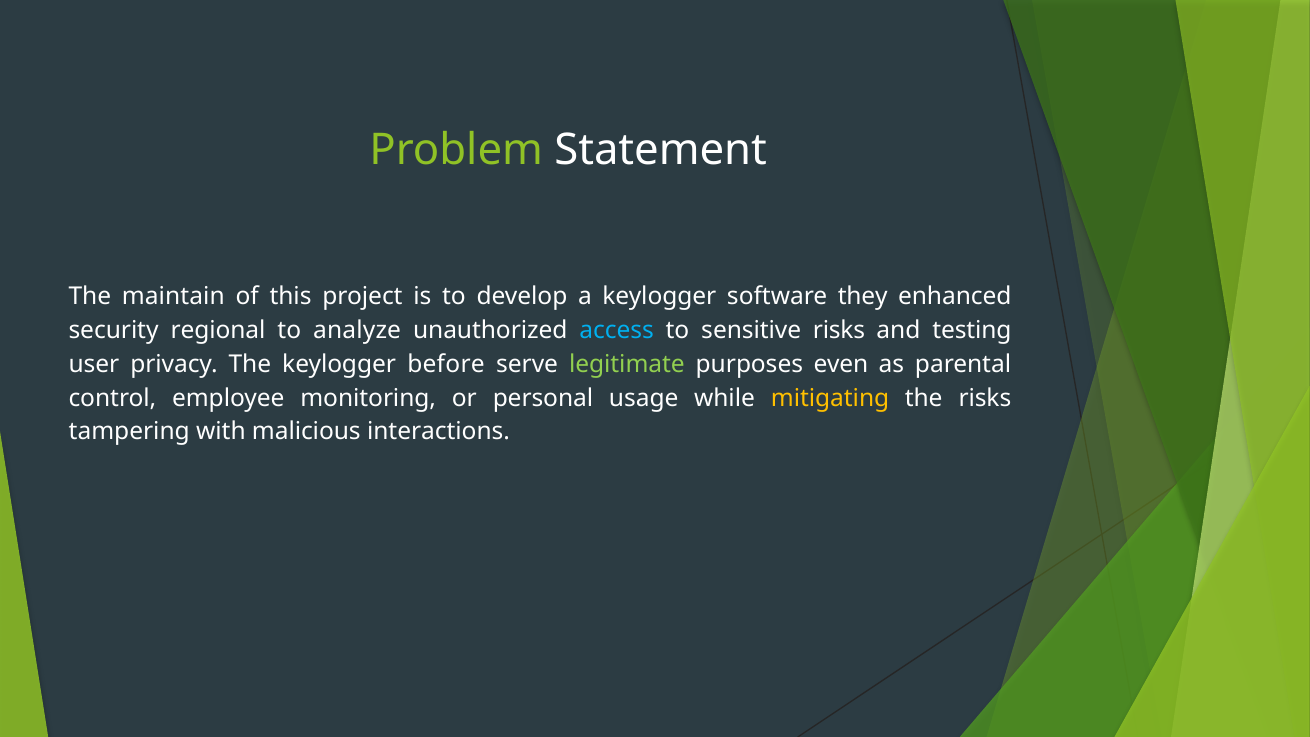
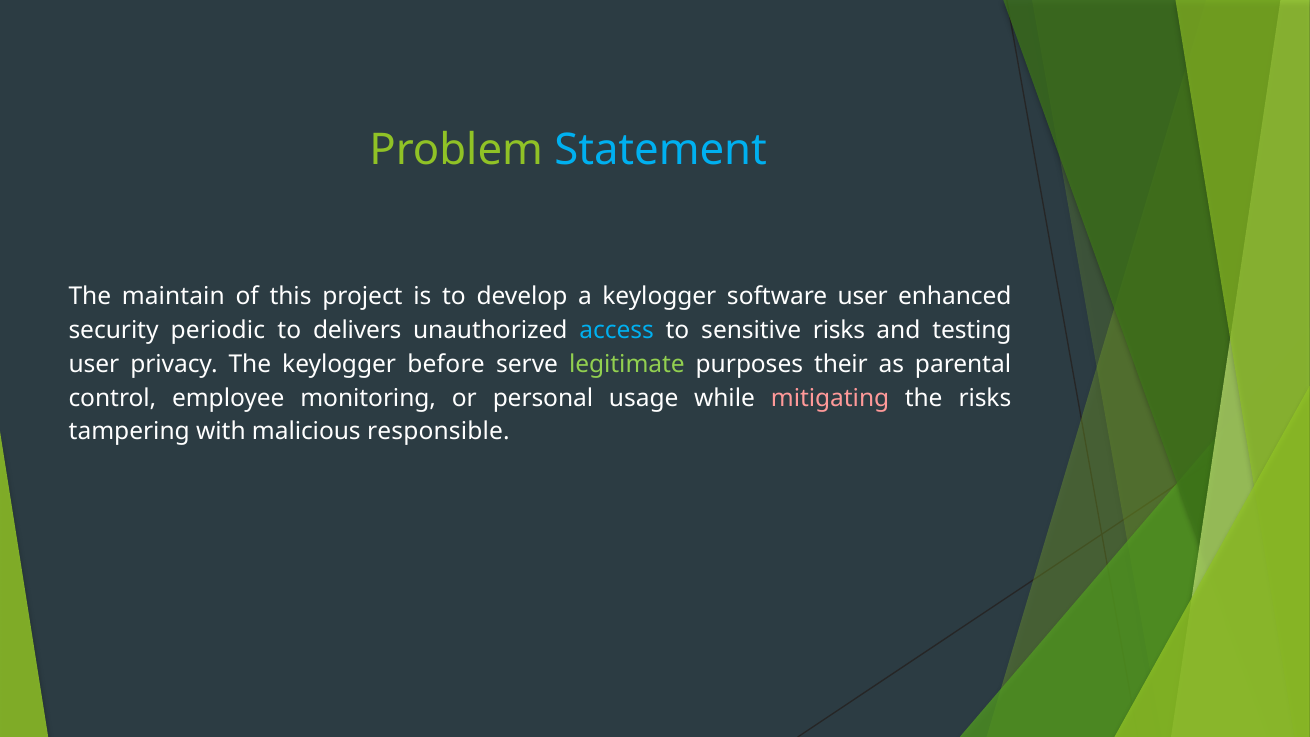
Statement colour: white -> light blue (661, 150)
software they: they -> user (863, 297)
regional: regional -> periodic (218, 330)
analyze: analyze -> delivers (357, 330)
even: even -> their (841, 364)
mitigating colour: yellow -> pink (830, 398)
interactions: interactions -> responsible (438, 432)
